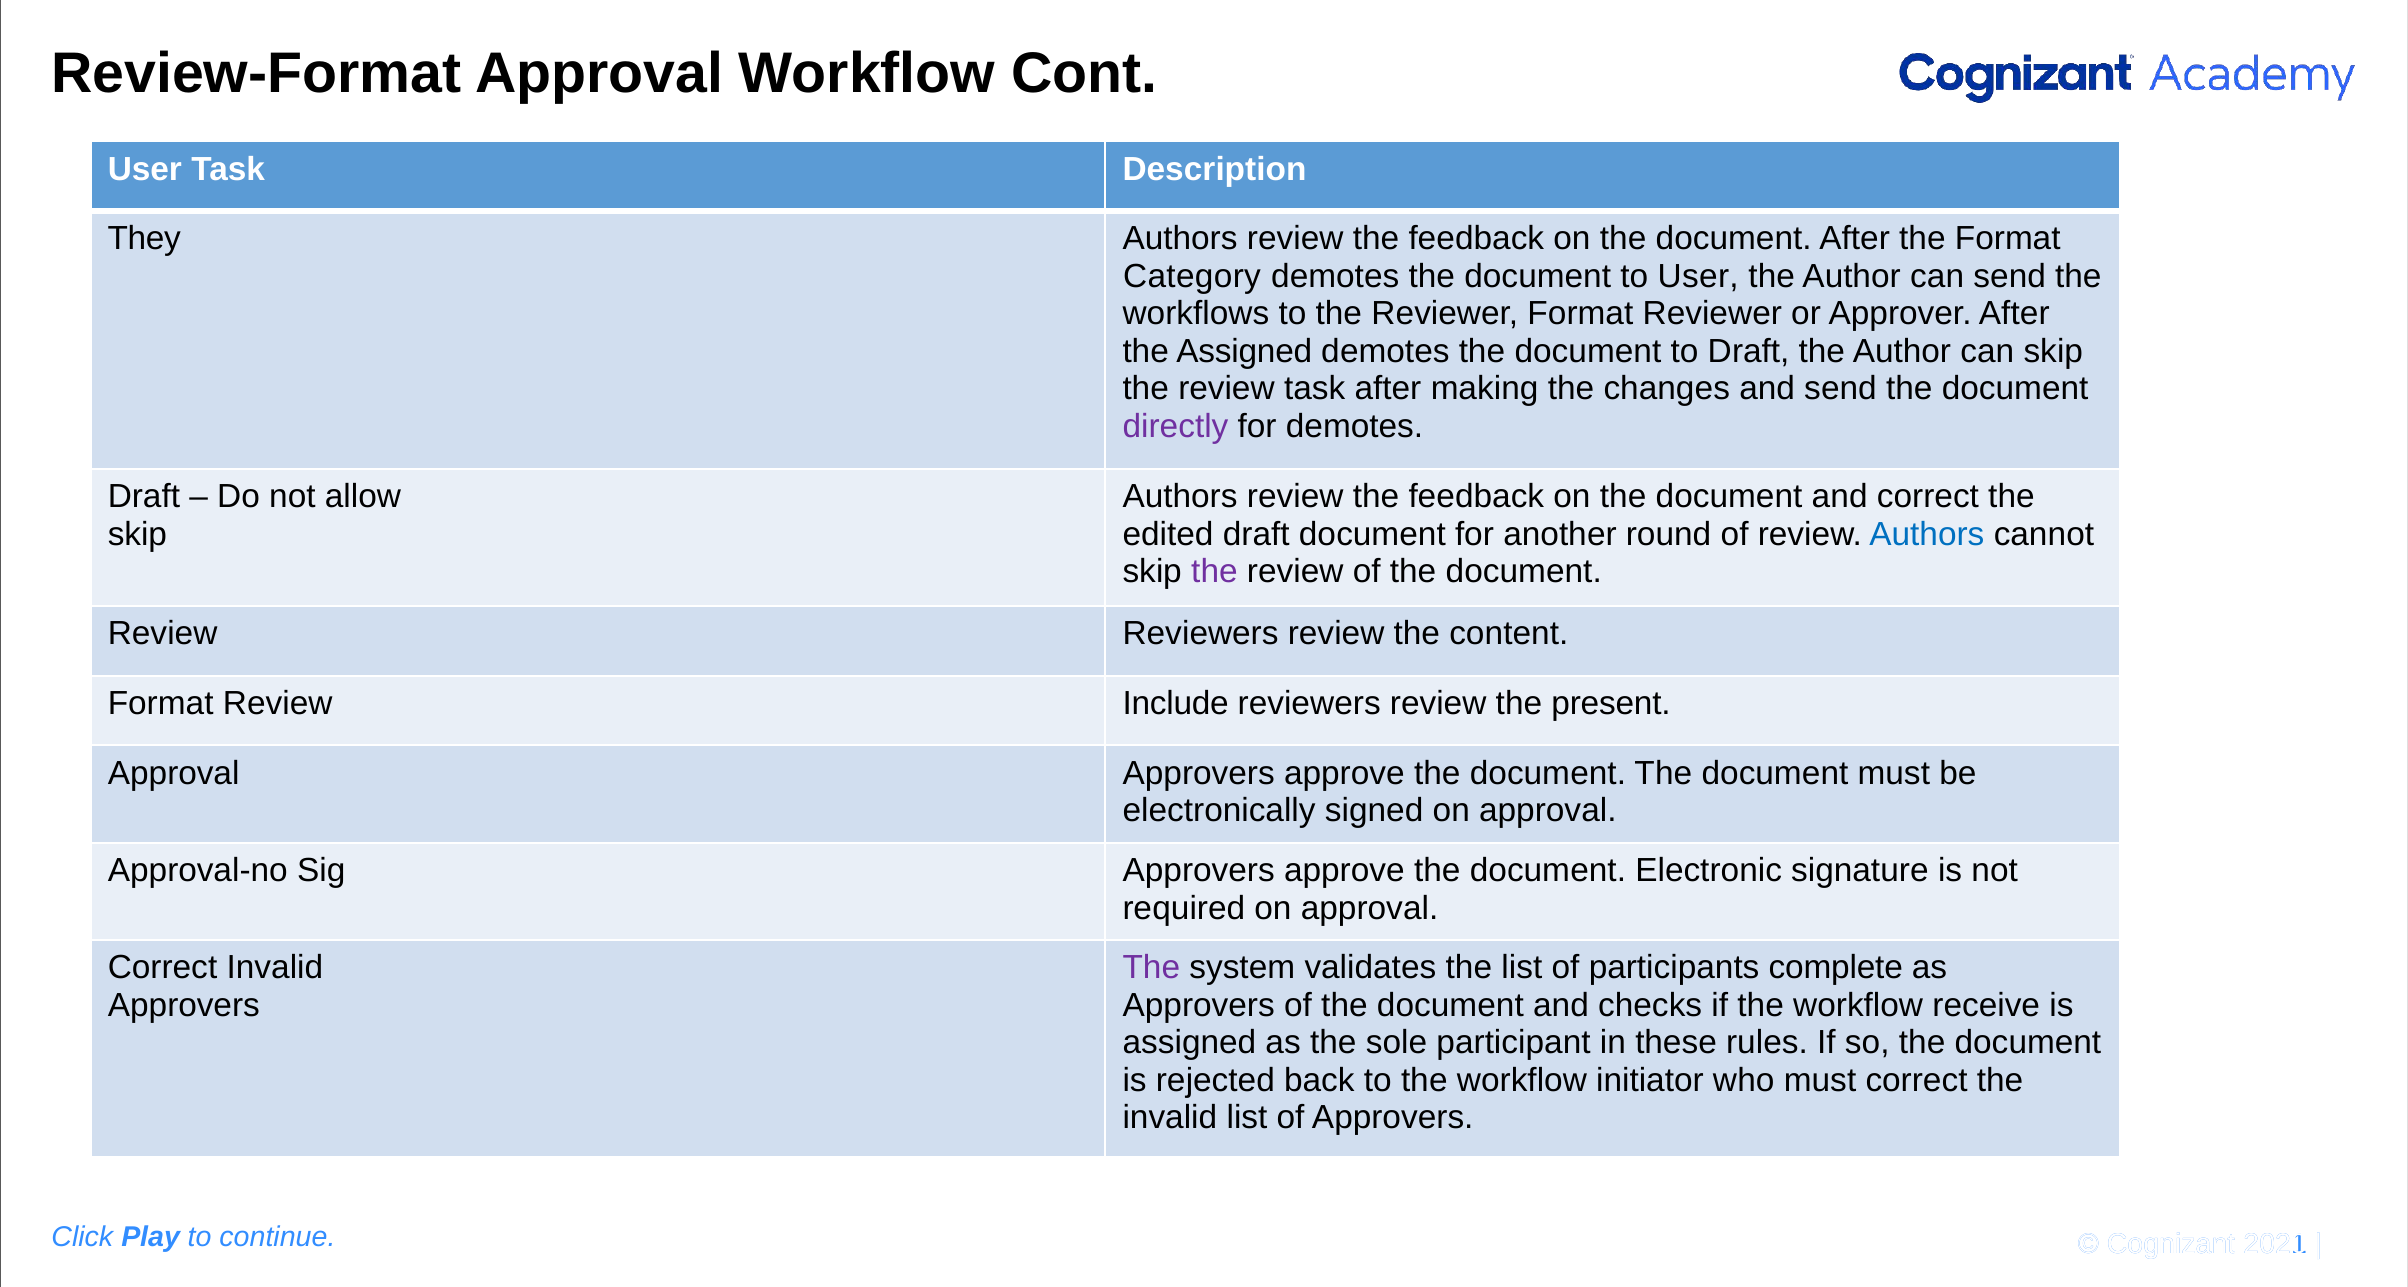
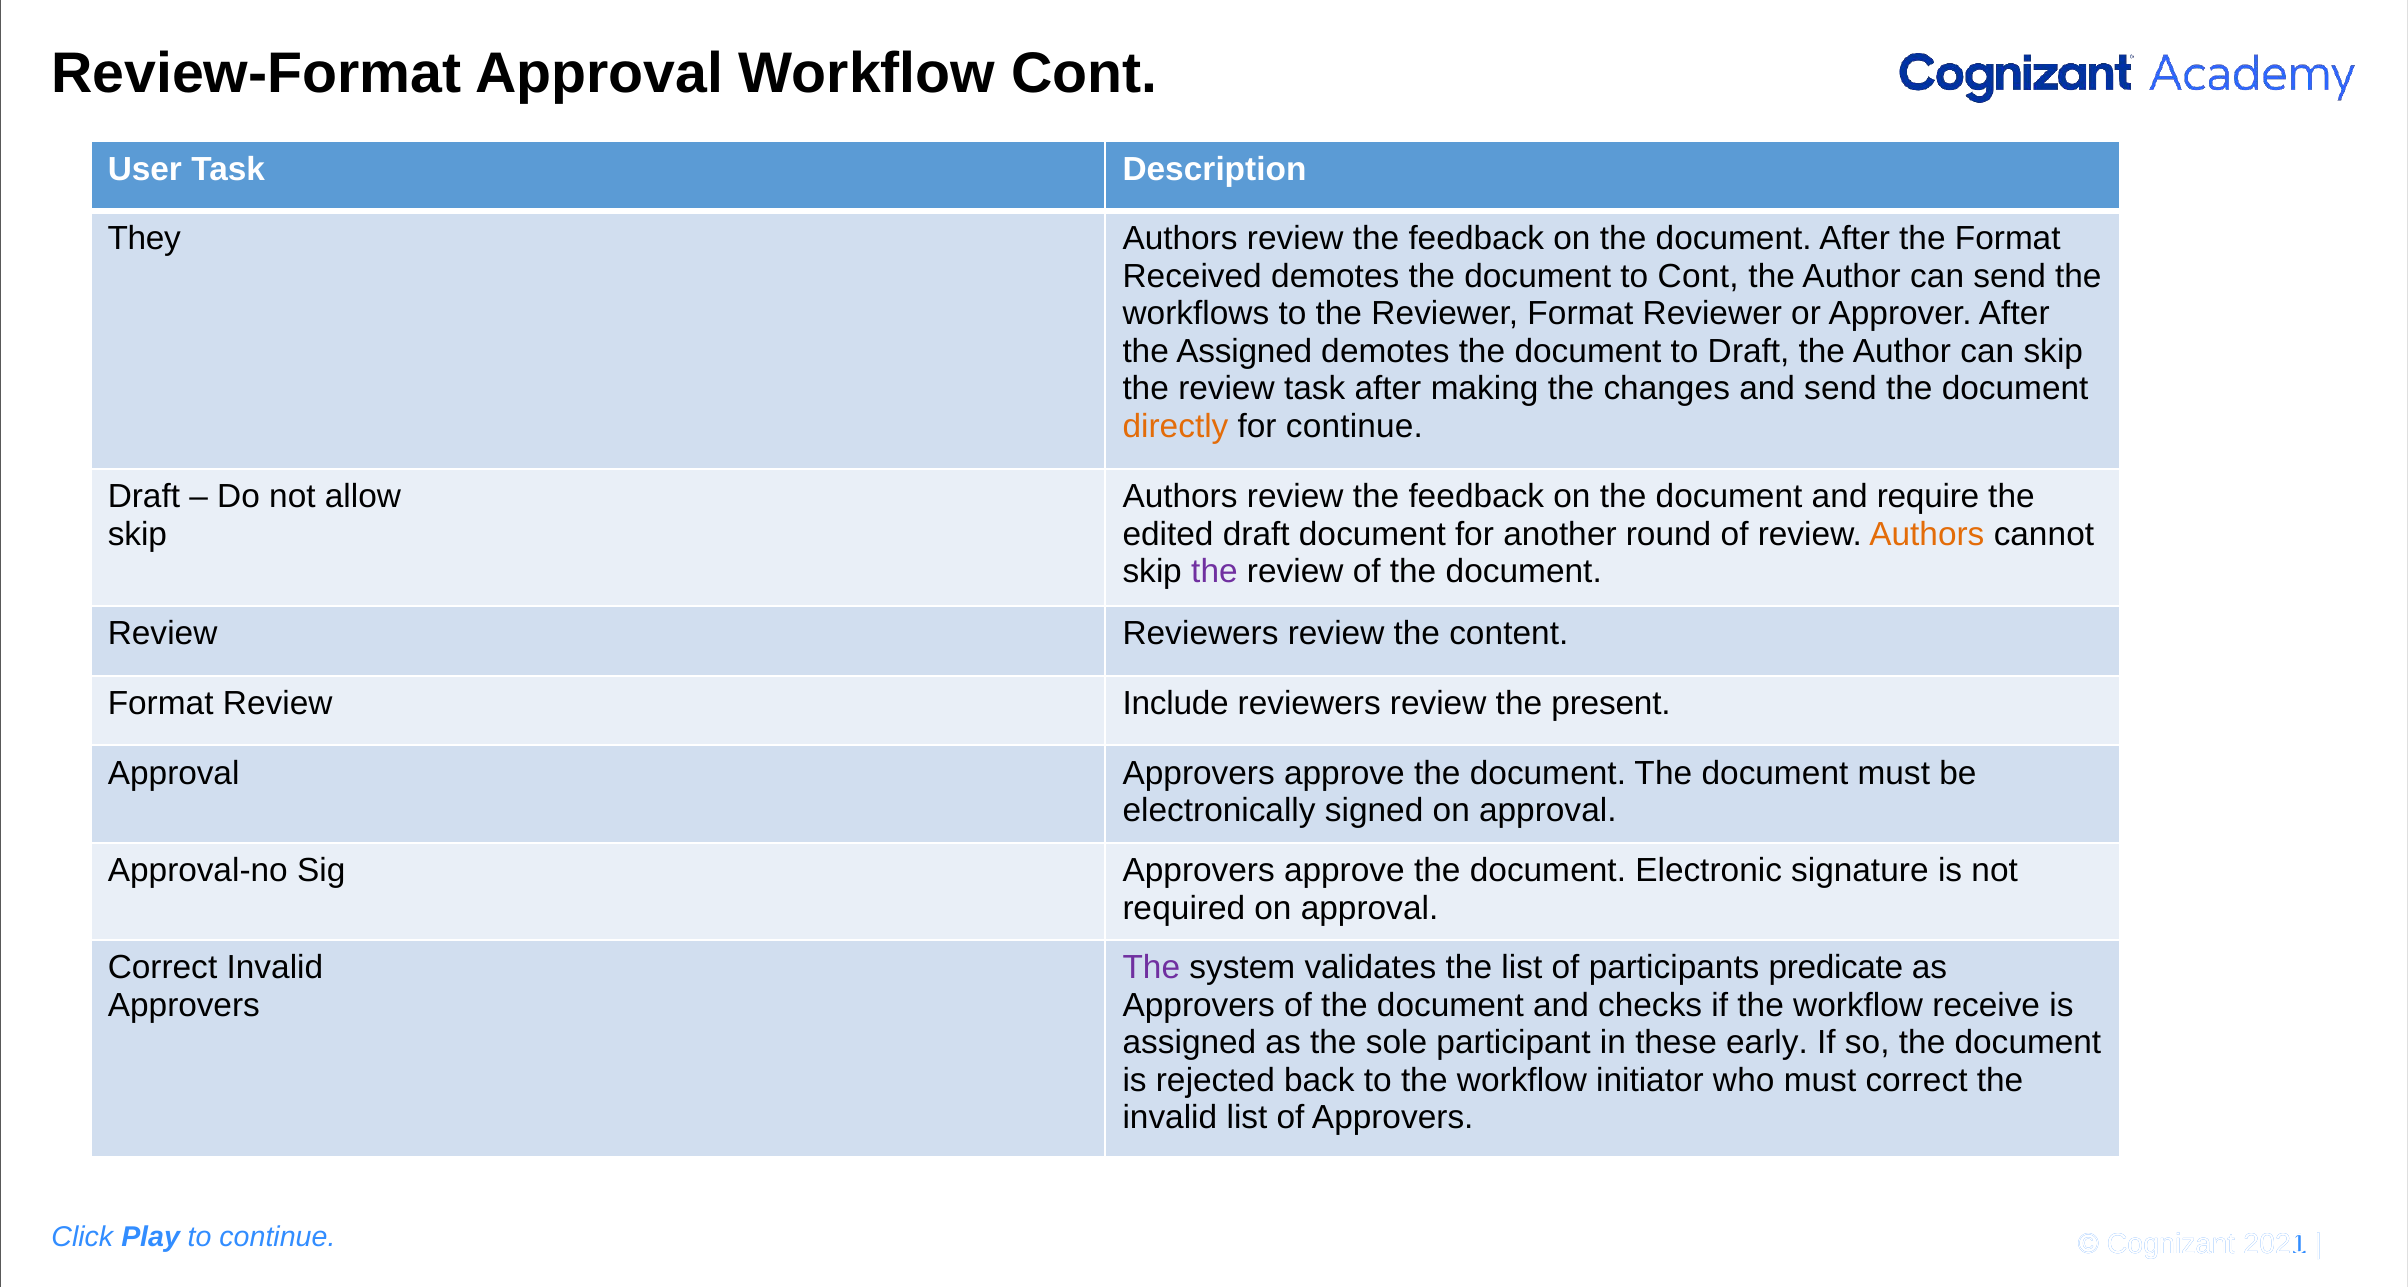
Category: Category -> Received (1192, 277)
to User: User -> Cont (1698, 277)
directly colour: purple -> orange (1175, 427)
for demotes: demotes -> continue (1354, 427)
and correct: correct -> require (1928, 497)
Authors colour: blue -> orange (1927, 534)
complete: complete -> predicate (1836, 968)
rules: rules -> early (1767, 1043)
